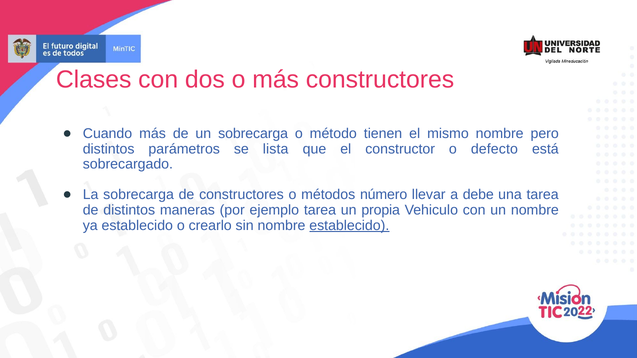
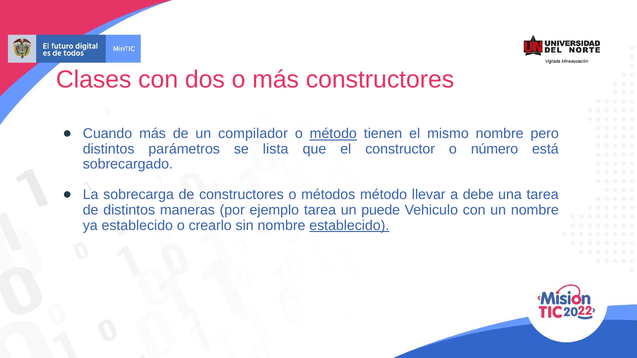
un sobrecarga: sobrecarga -> compilador (253, 134)
método underline: none -> present (333, 134)
defecto: defecto -> número (495, 149)
métodos número: número -> método (384, 195)
propia: propia -> puede (381, 210)
